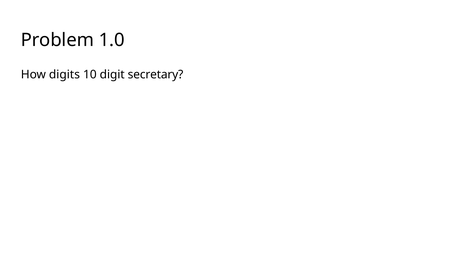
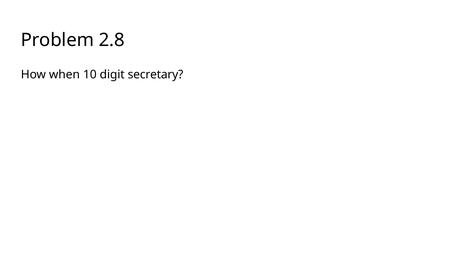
1.0: 1.0 -> 2.8 (112, 40)
digits: digits -> when (64, 75)
